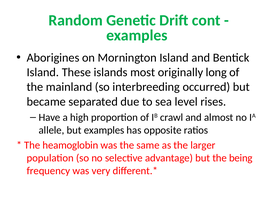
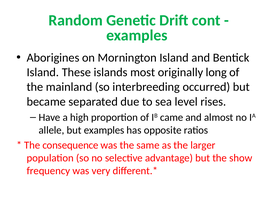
crawl: crawl -> came (172, 117)
heamoglobin: heamoglobin -> consequence (70, 145)
being: being -> show (241, 158)
